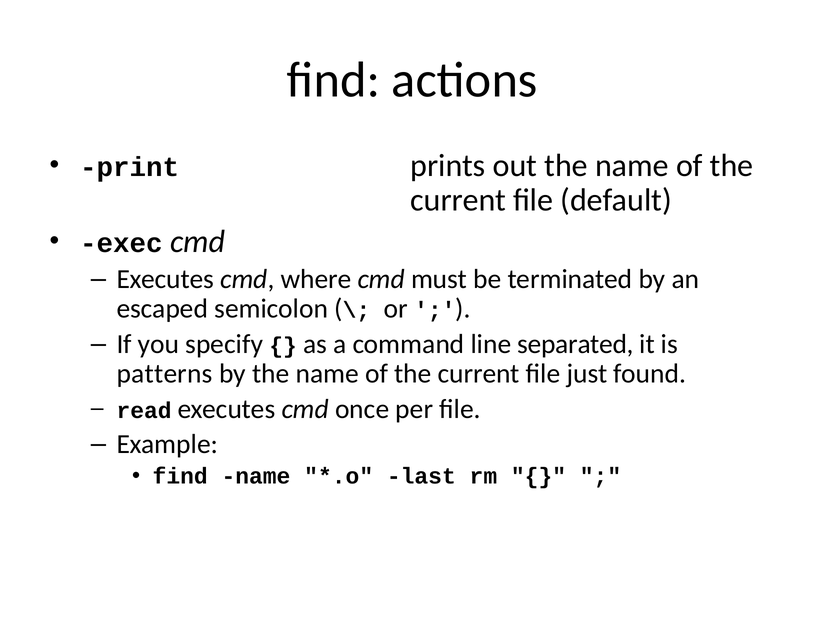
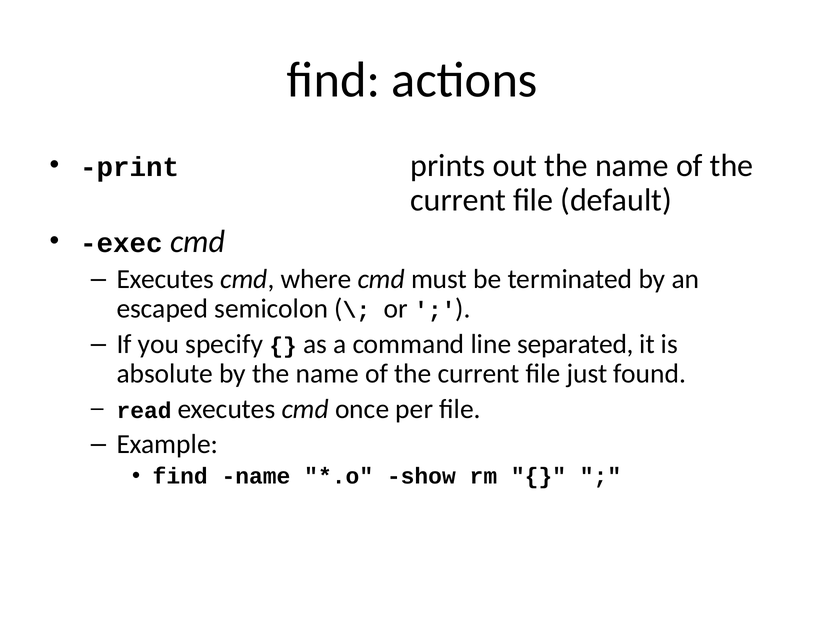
patterns: patterns -> absolute (165, 374)
last: last -> show (421, 476)
